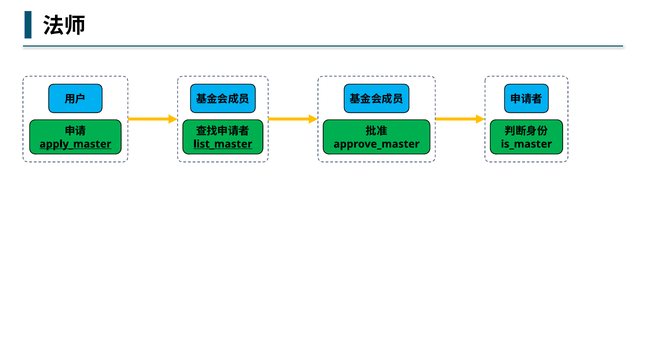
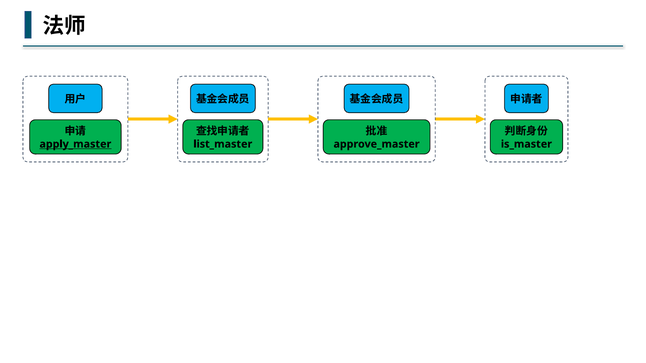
list_master underline: present -> none (223, 144)
